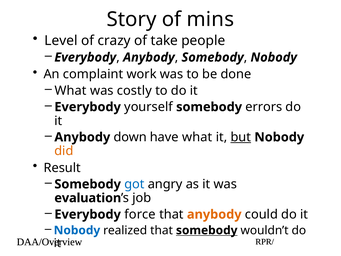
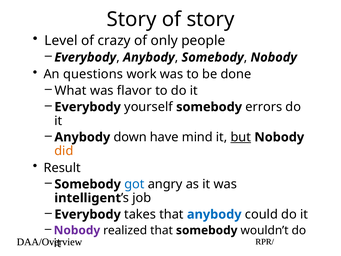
of mins: mins -> story (210, 19)
take: take -> only (164, 40)
complaint: complaint -> questions (93, 74)
costly: costly -> flavor (134, 90)
have what: what -> mind (197, 137)
evaluation: evaluation -> intelligent (88, 198)
force: force -> takes (140, 214)
anybody colour: orange -> blue (214, 214)
Nobody colour: blue -> purple (77, 230)
somebody underline: present -> none (207, 230)
